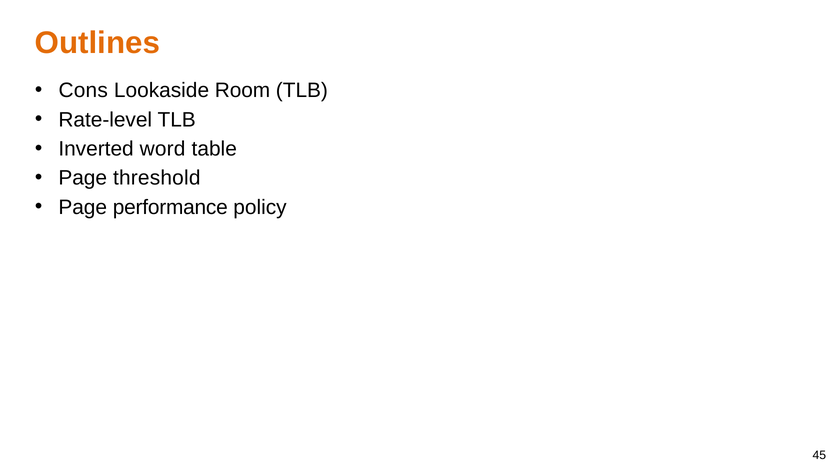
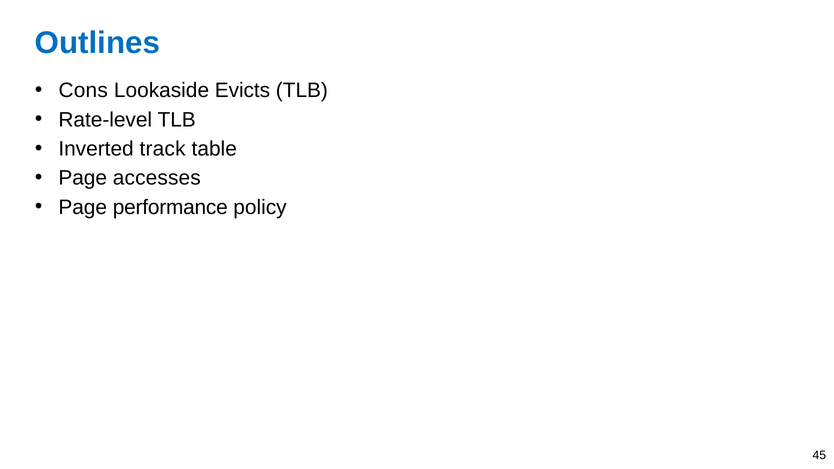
Outlines colour: orange -> blue (97, 43)
Room: Room -> Evicts (242, 91)
word: word -> track (163, 149)
threshold: threshold -> accesses (157, 178)
